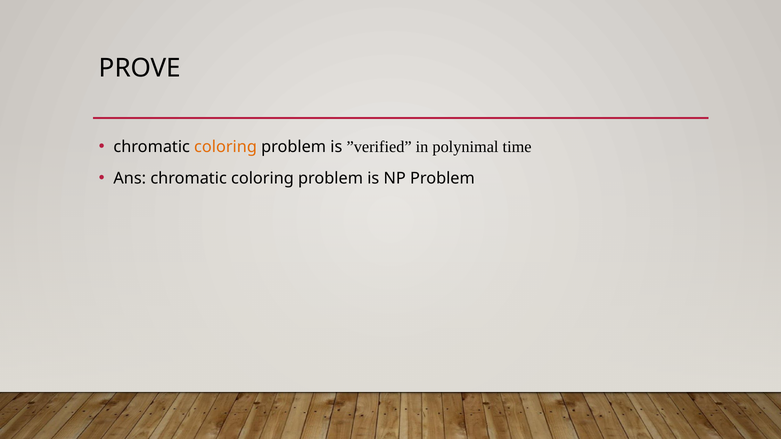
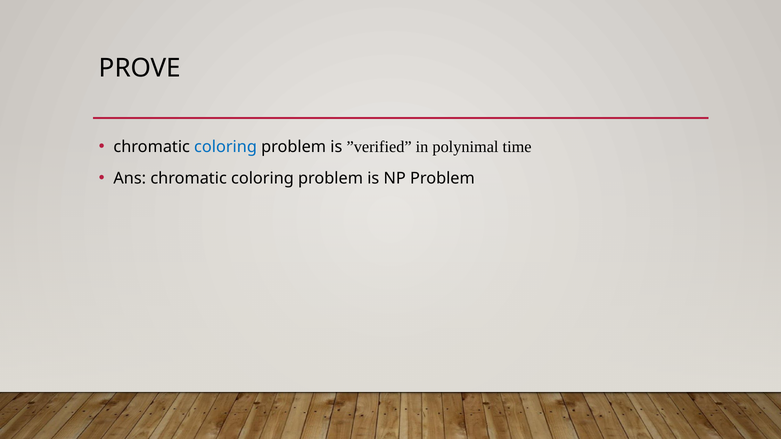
coloring colour: orange -> blue (226, 147)
